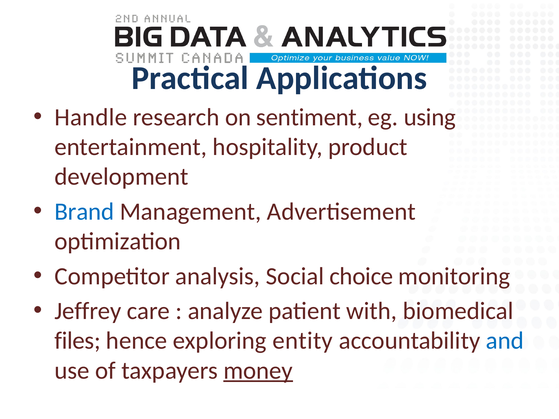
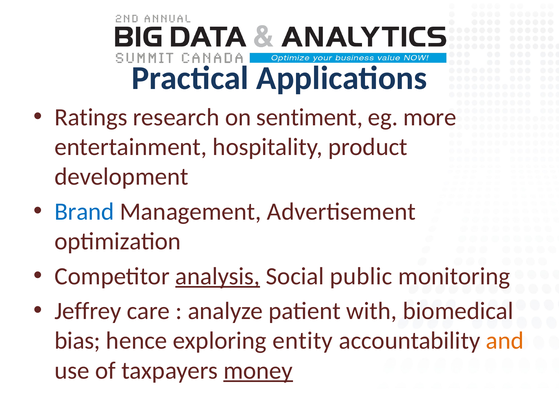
Handle: Handle -> Ratings (91, 117)
using: using -> more (430, 117)
analysis underline: none -> present (218, 276)
choice: choice -> public (361, 276)
files: files -> bias (78, 341)
and colour: blue -> orange (505, 341)
